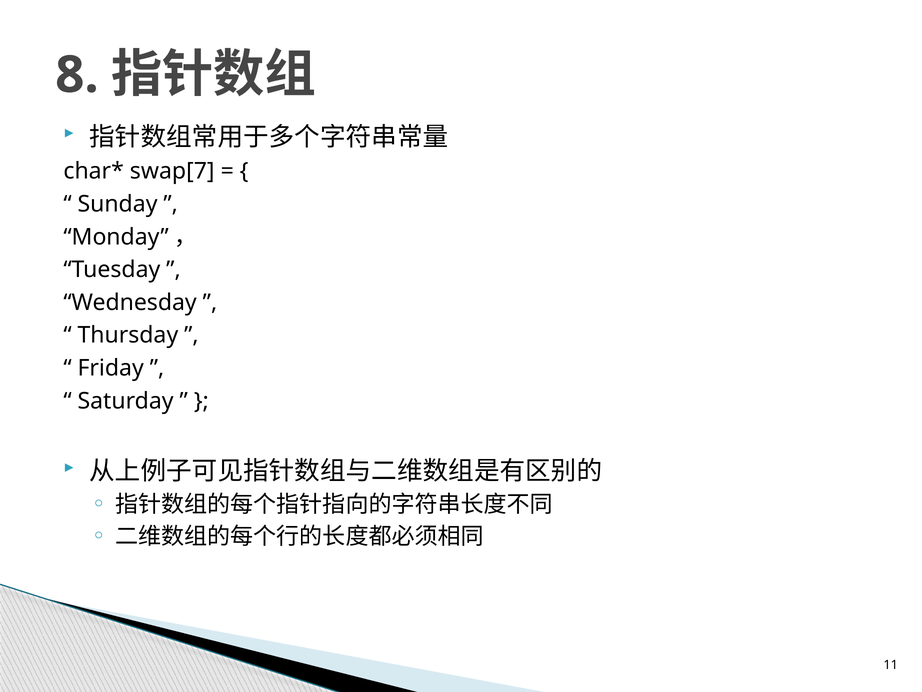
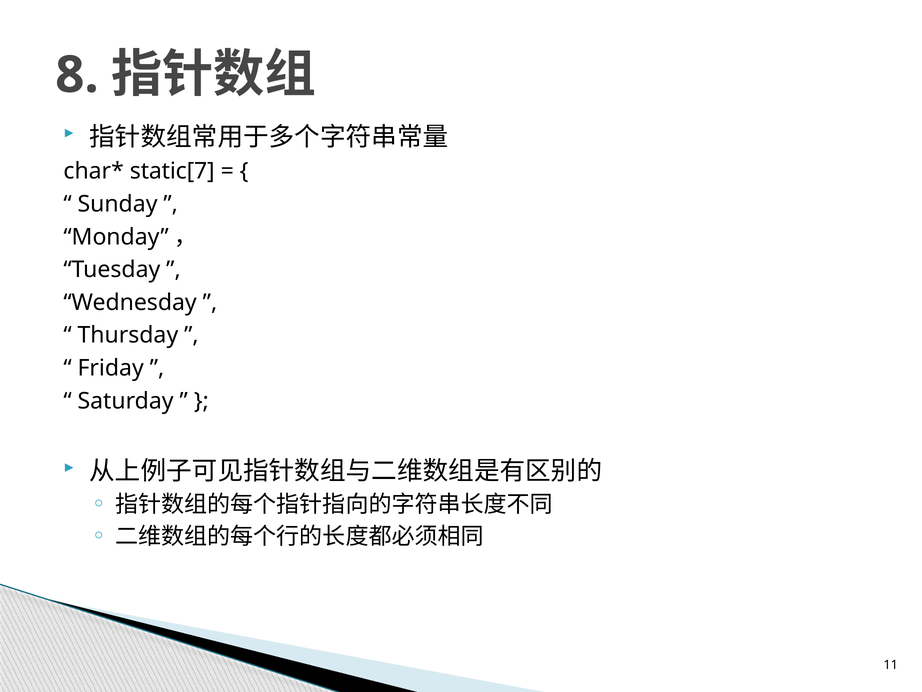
swap[7: swap[7 -> static[7 (172, 171)
